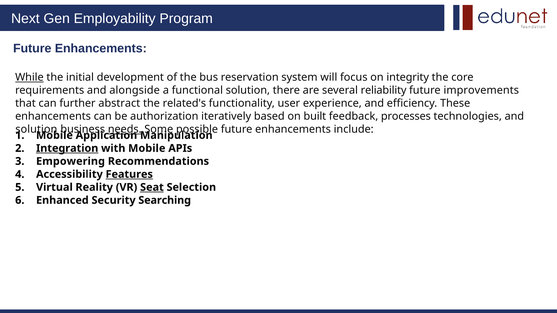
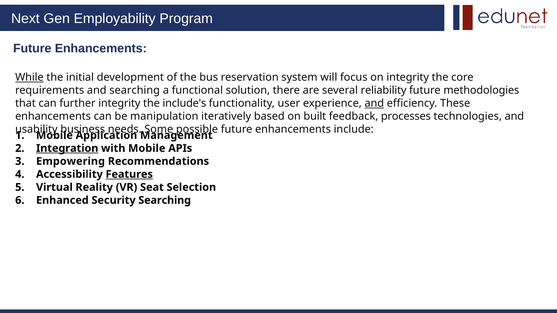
and alongside: alongside -> searching (135, 90)
improvements: improvements -> methodologies (481, 90)
further abstract: abstract -> integrity (119, 103)
related's: related's -> include's (184, 103)
and underline: none -> present (374, 103)
authorization: authorization -> manipulation (164, 116)
solution: solution -> usability (36, 129)
needs underline: present -> none (125, 129)
Manipulation: Manipulation -> Management (176, 135)
Seat underline: present -> none (152, 187)
